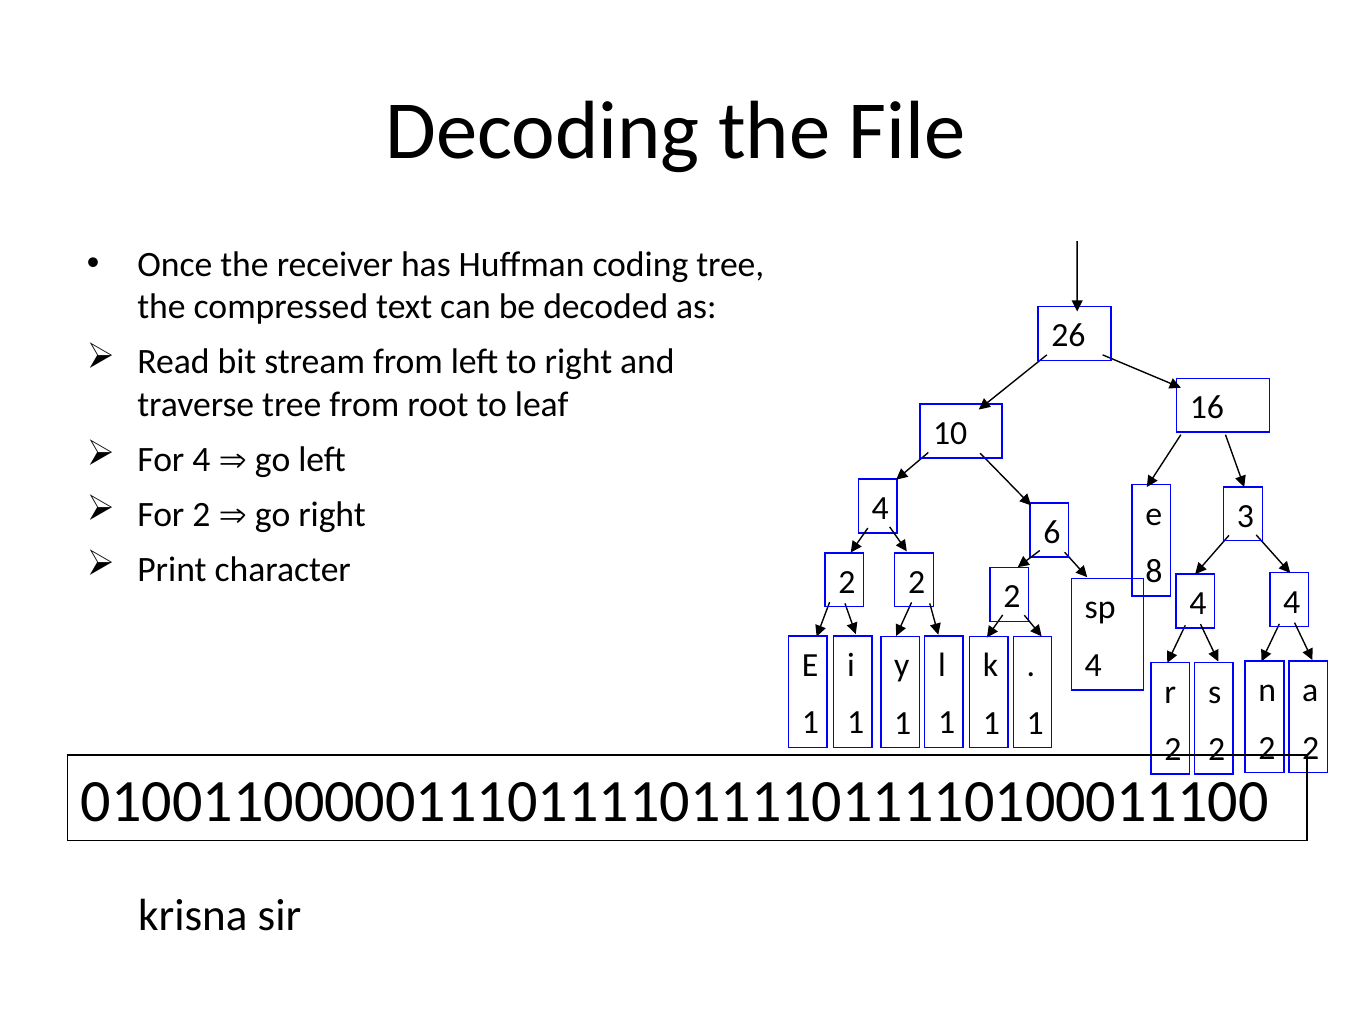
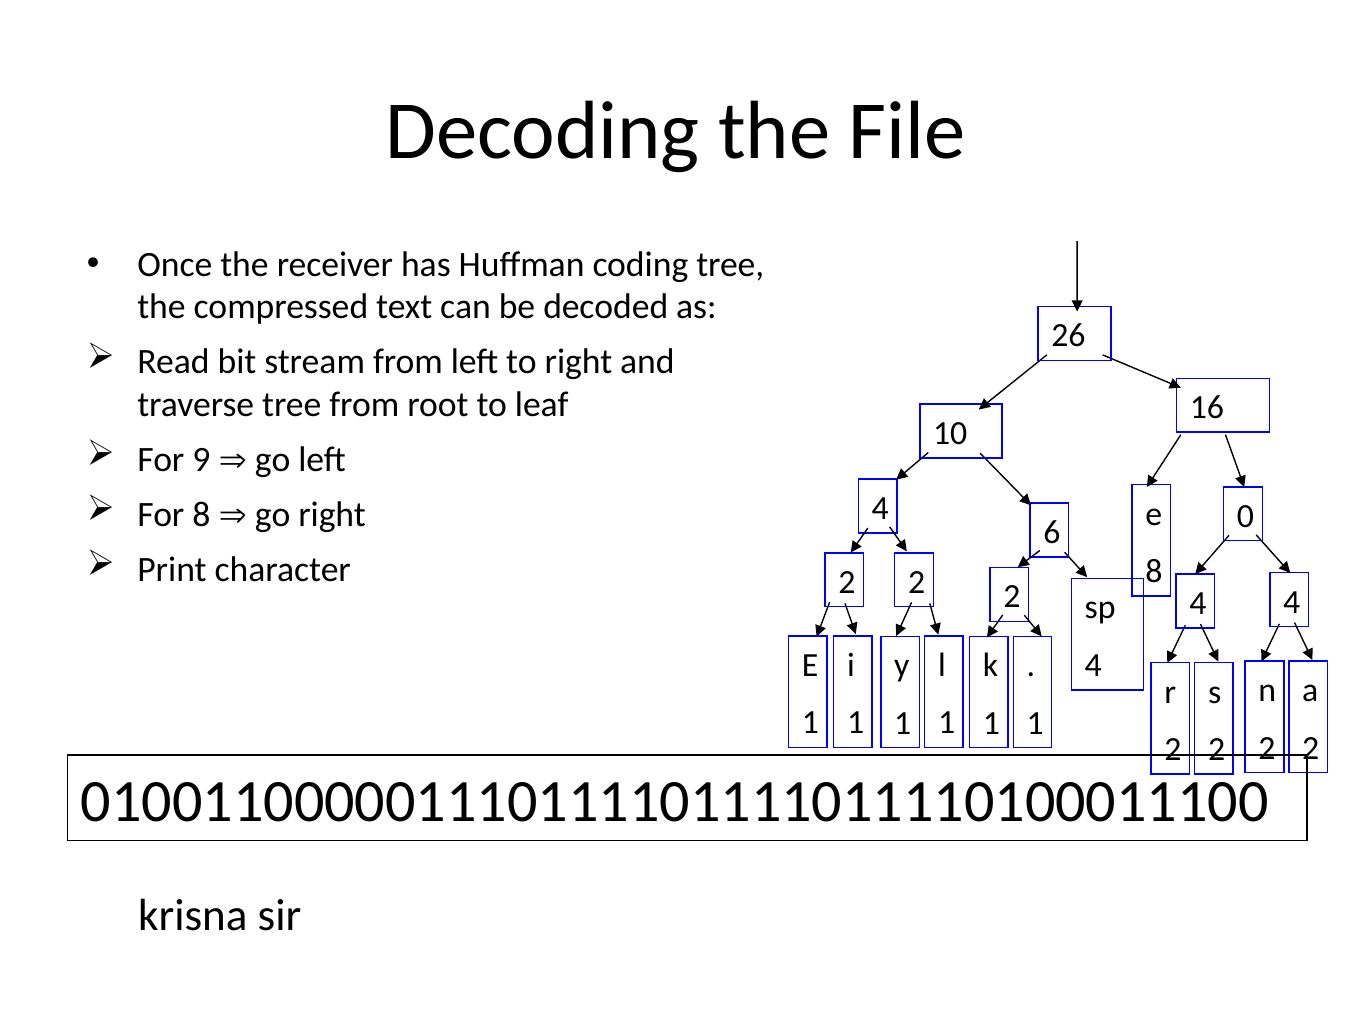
For 4: 4 -> 9 (201, 460)
For 2: 2 -> 8 (201, 514)
3: 3 -> 0 (1245, 516)
